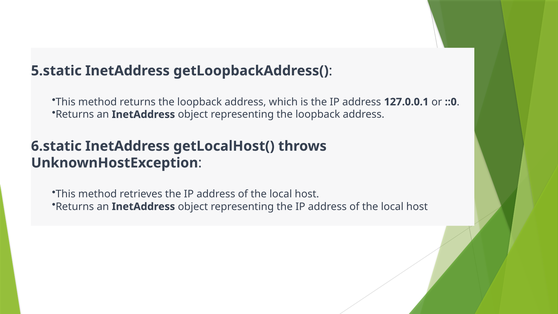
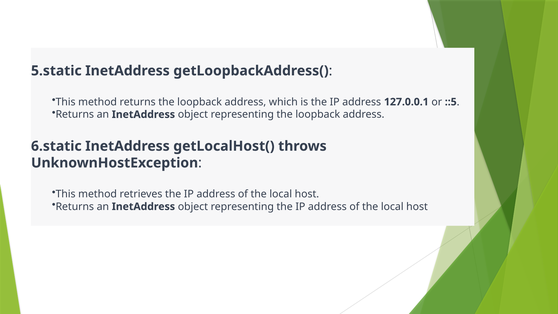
::0: ::0 -> ::5 (451, 102)
